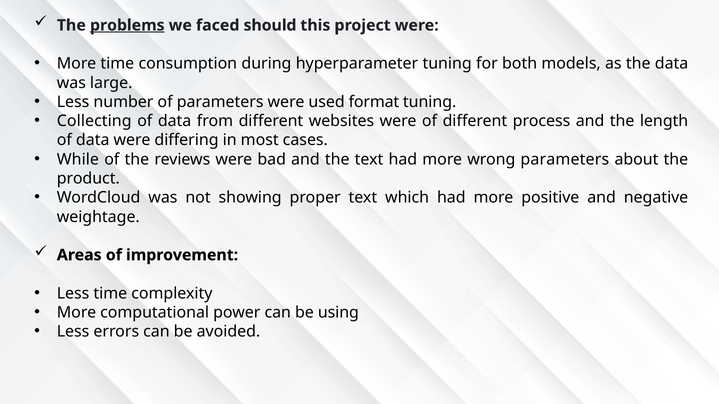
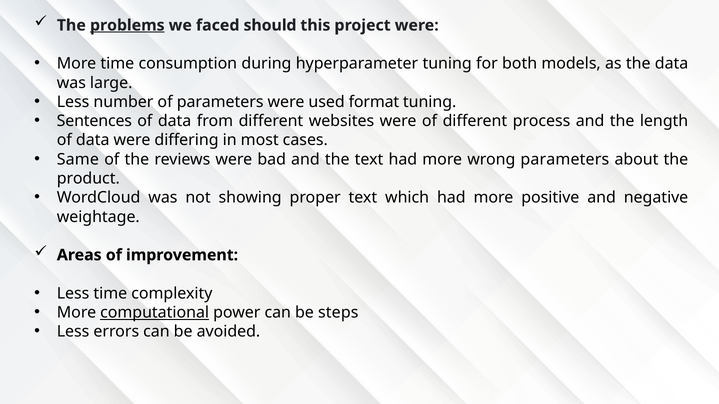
Collecting: Collecting -> Sentences (94, 121)
While: While -> Same (78, 160)
computational underline: none -> present (155, 313)
using: using -> steps (338, 313)
